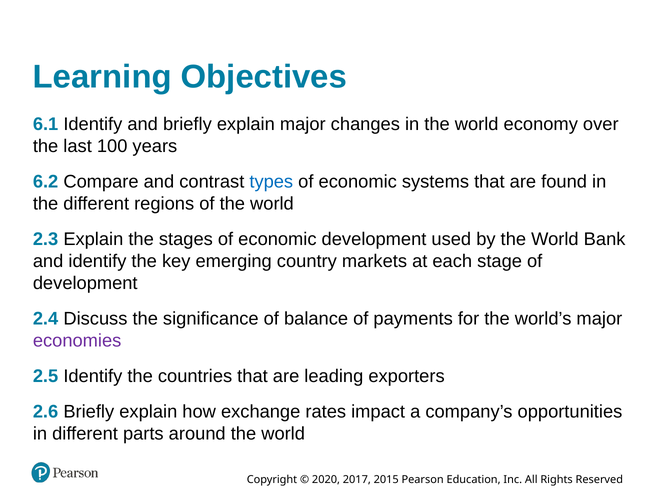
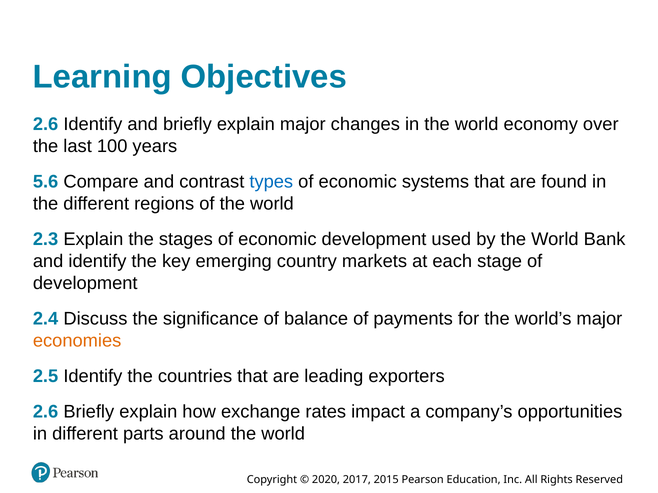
6.1: 6.1 -> 2.6 (46, 124)
6.2: 6.2 -> 5.6 (46, 182)
economies colour: purple -> orange (77, 341)
